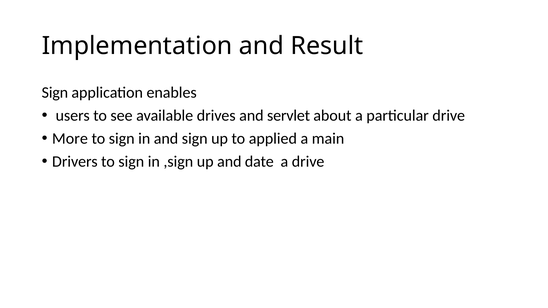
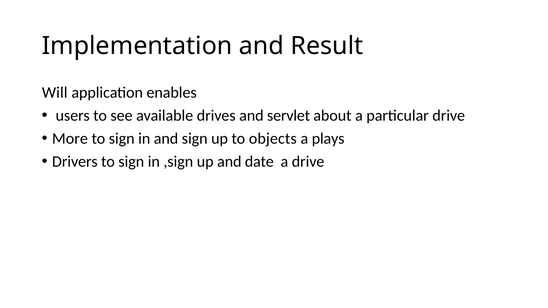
Sign: Sign -> Will (55, 93)
applied: applied -> objects (273, 139)
main: main -> plays (328, 139)
